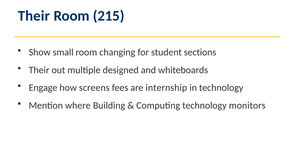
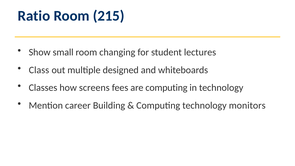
Their: Their -> Ratio (34, 16)
sections: sections -> lectures (200, 52)
Their: Their -> Class (39, 70)
Engage: Engage -> Classes (43, 88)
are internship: internship -> computing (166, 88)
where: where -> career (78, 105)
